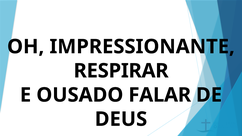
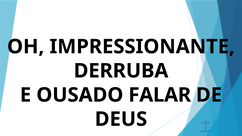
RESPIRAR: RESPIRAR -> DERRUBA (121, 71)
